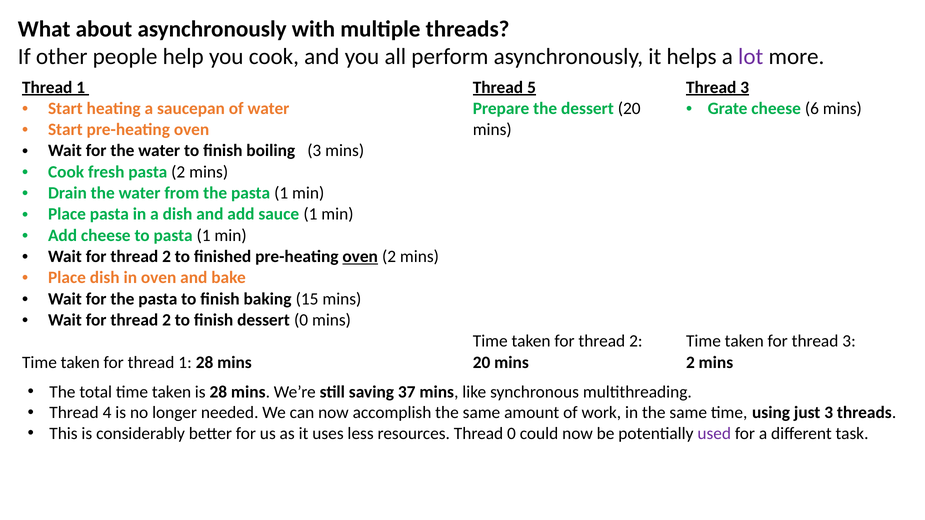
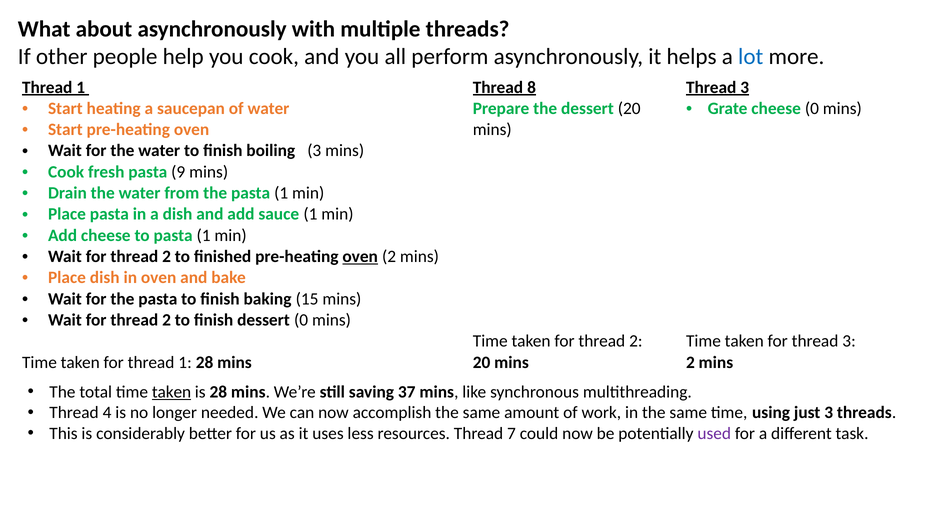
lot colour: purple -> blue (751, 57)
5: 5 -> 8 (532, 87)
cheese 6: 6 -> 0 (812, 109)
pasta 2: 2 -> 9 (178, 172)
taken underline: none -> present (172, 392)
Thread 0: 0 -> 7 (512, 434)
